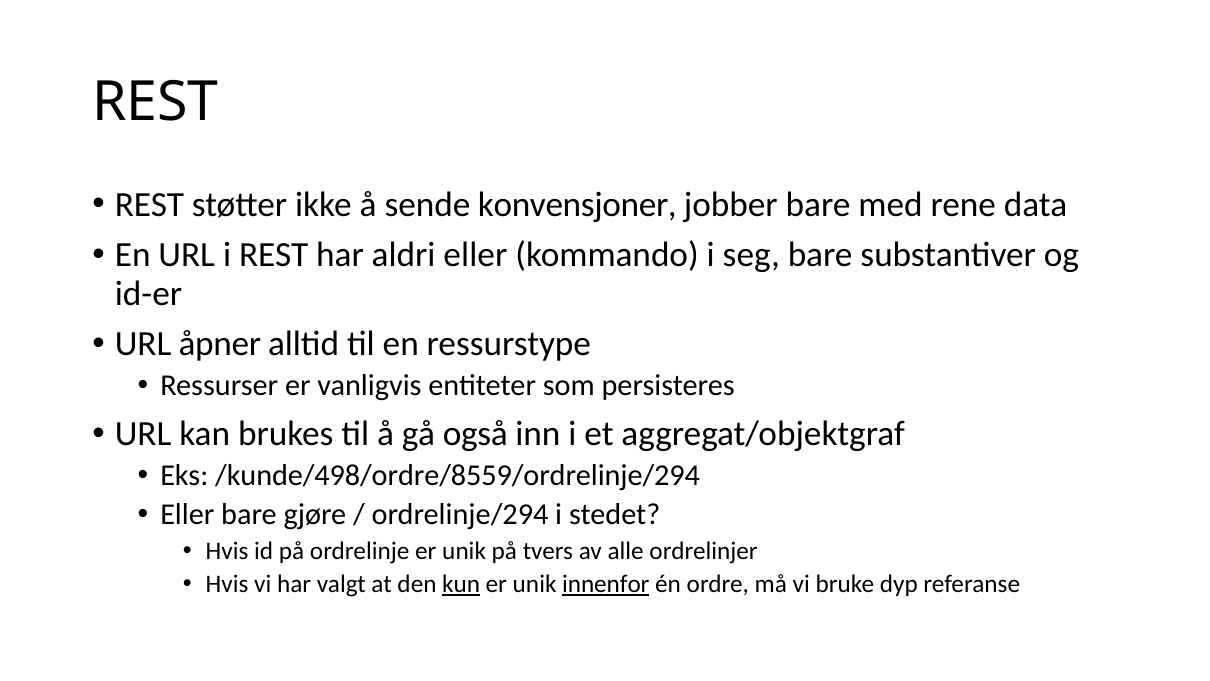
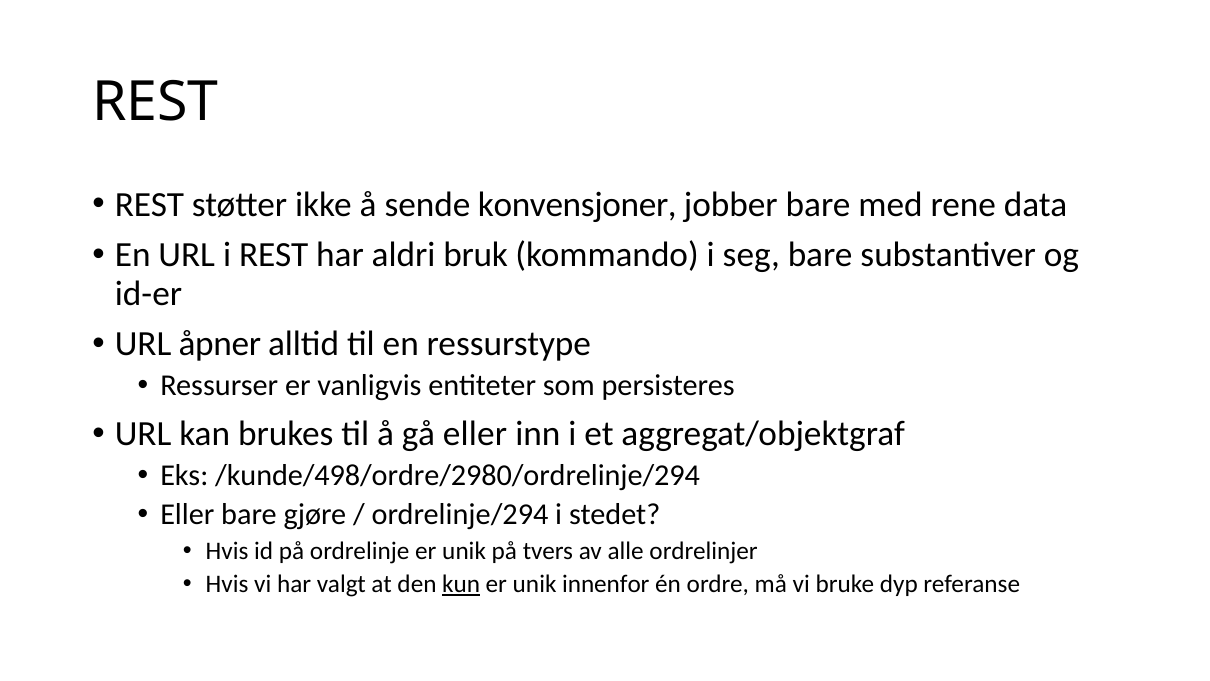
aldri eller: eller -> bruk (476, 255)
gå også: også -> eller (475, 433)
/kunde/498/ordre/8559/ordrelinje/294: /kunde/498/ordre/8559/ordrelinje/294 -> /kunde/498/ordre/2980/ordrelinje/294 (458, 475)
innenfor underline: present -> none (606, 584)
